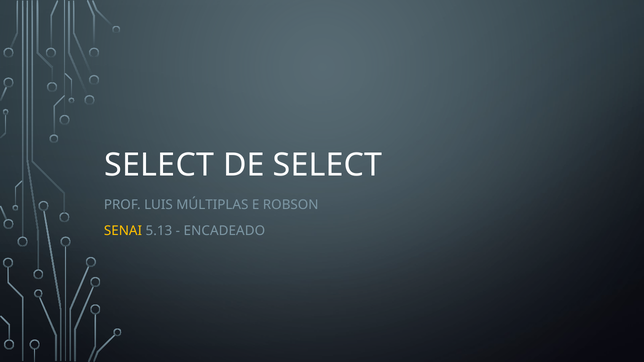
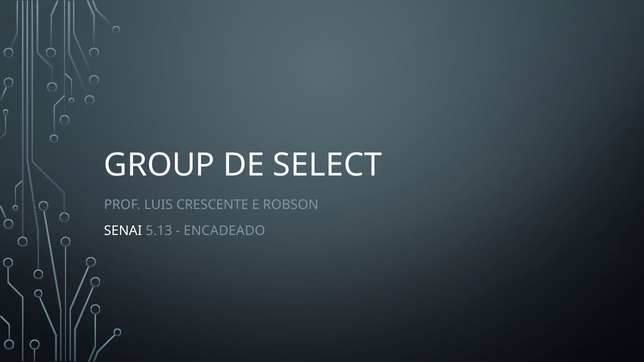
SELECT: SELECT -> GROUP (159, 165)
MÚLTIPLAS: MÚLTIPLAS -> CRESCENTE (212, 205)
SENAI colour: yellow -> white (123, 231)
